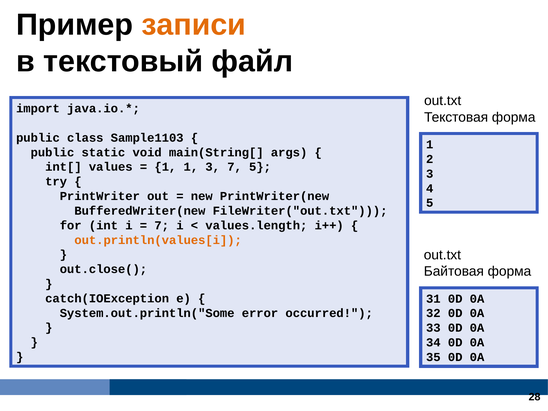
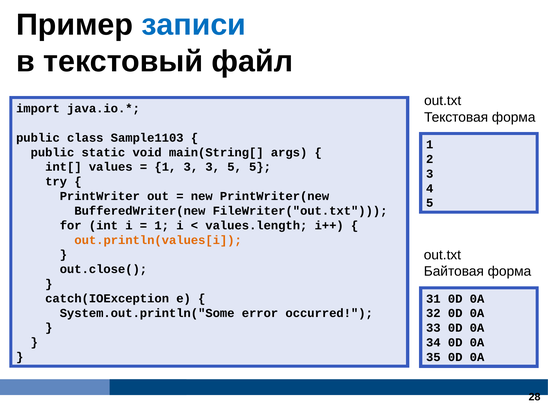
записи colour: orange -> blue (194, 25)
1 1: 1 -> 3 (191, 167)
3 7: 7 -> 5 (235, 167)
7: 7 -> 1 (162, 225)
